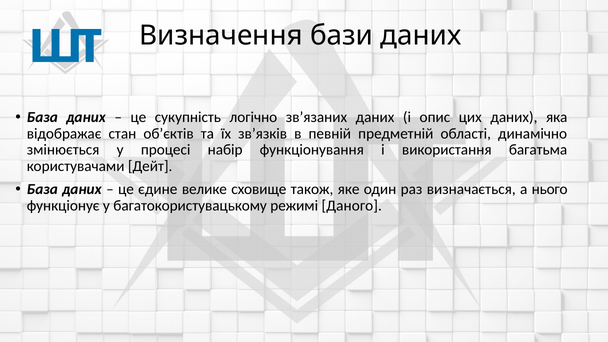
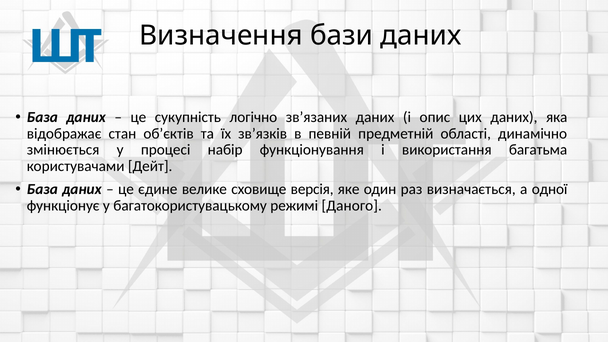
також: також -> версія (312, 189)
нього: нього -> одної (550, 189)
